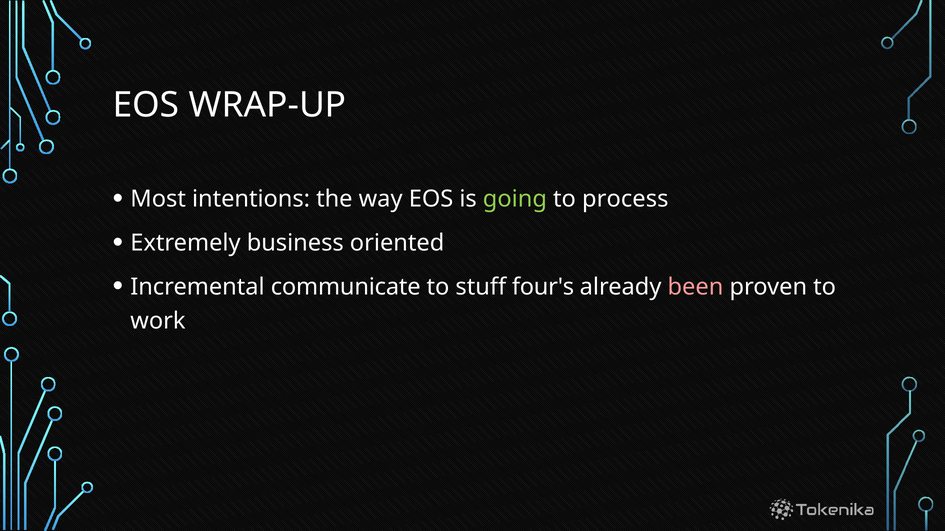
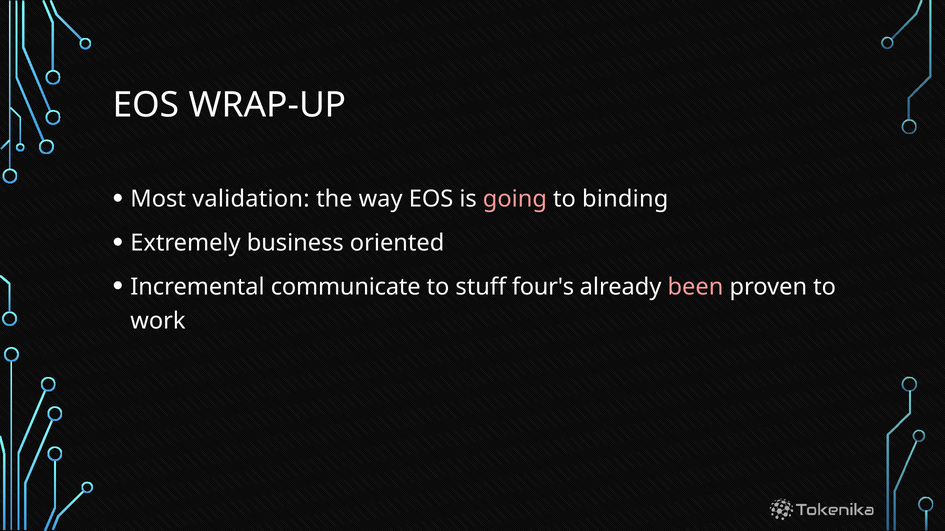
intentions: intentions -> validation (251, 199)
going colour: light green -> pink (515, 199)
process: process -> binding (625, 199)
